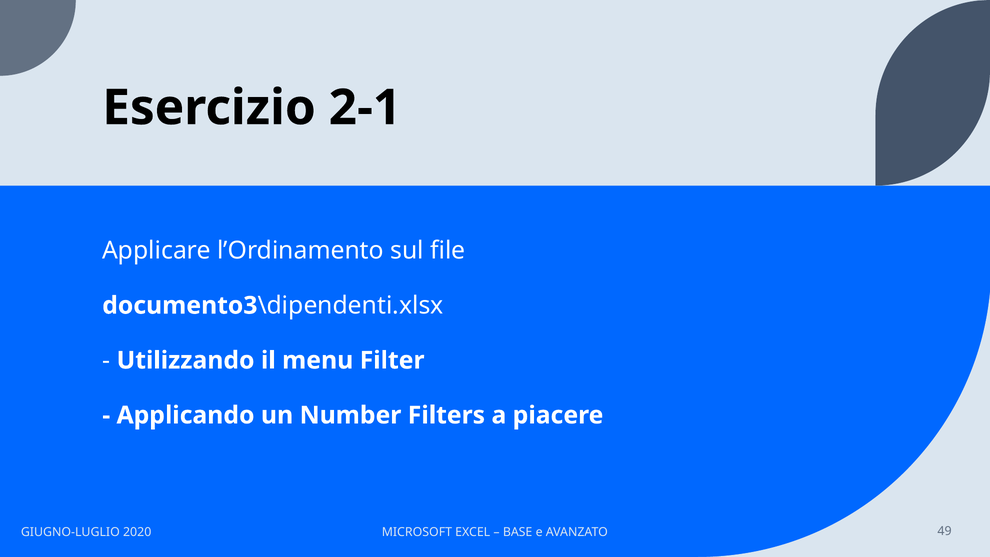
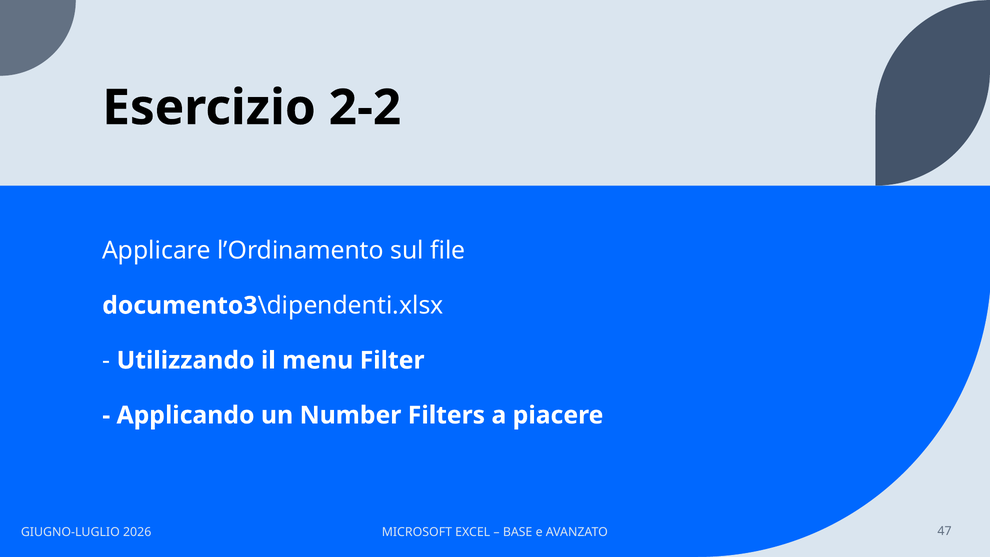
2-1: 2-1 -> 2-2 (365, 108)
2020: 2020 -> 2026 (137, 532)
49: 49 -> 47 (945, 531)
